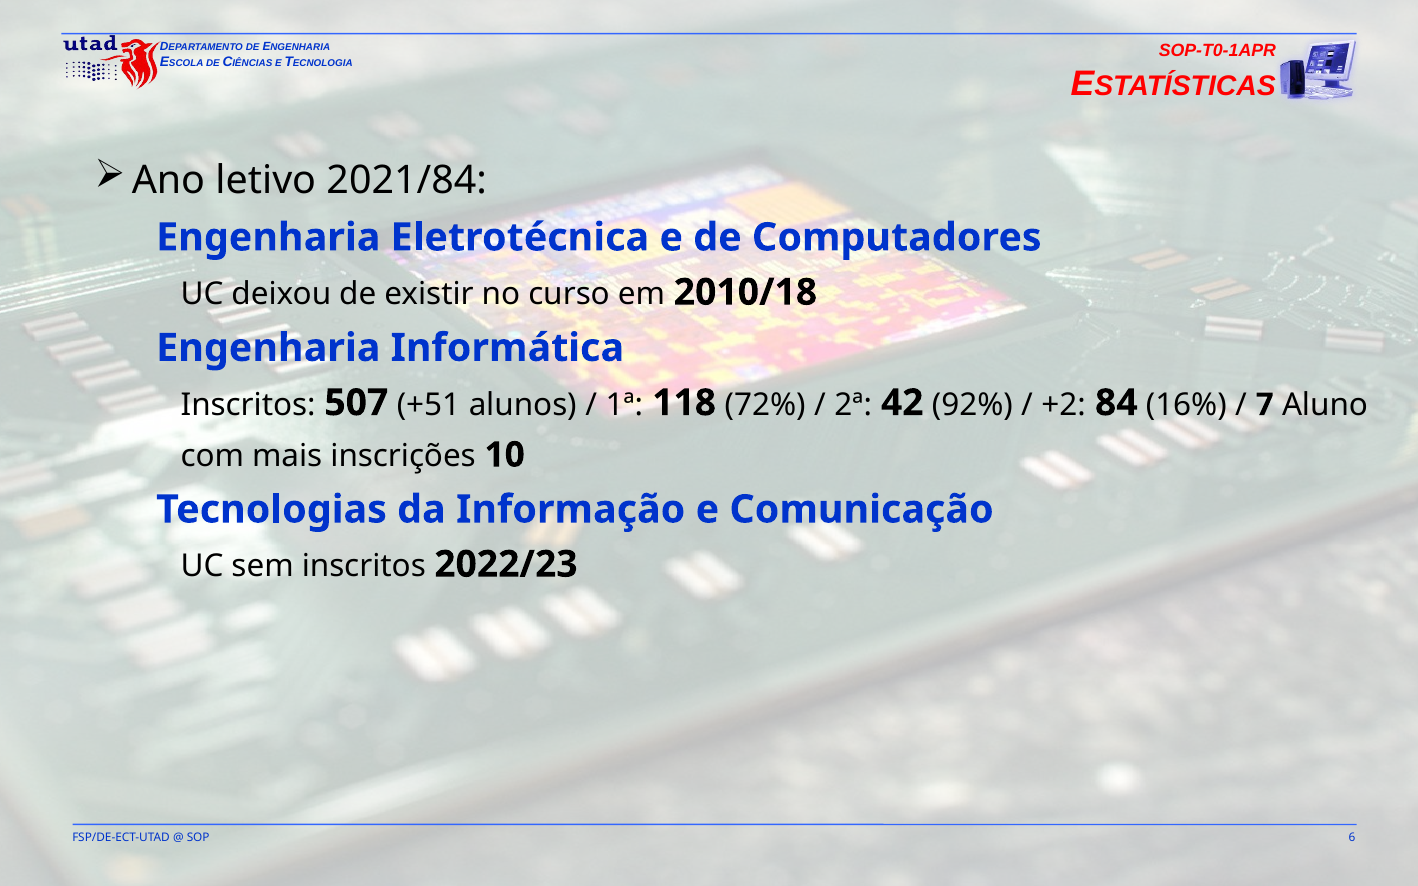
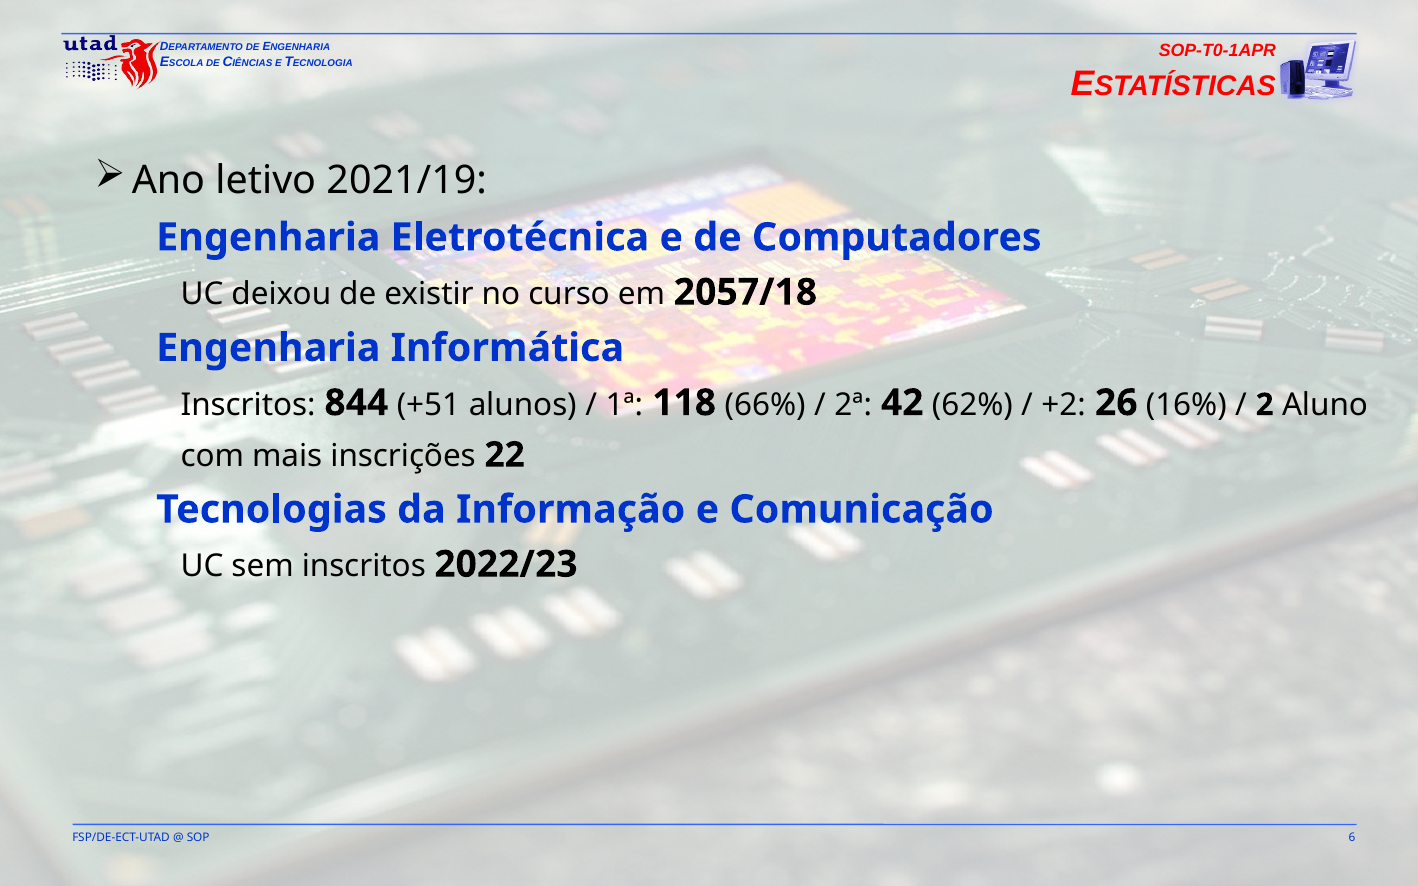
2021/84: 2021/84 -> 2021/19 (407, 181)
2010/18: 2010/18 -> 2057/18 (745, 292)
507: 507 -> 844 (356, 403)
72%: 72% -> 66% (765, 405)
92%: 92% -> 62% (972, 405)
84: 84 -> 26 (1116, 403)
7: 7 -> 2 (1265, 405)
10: 10 -> 22 (505, 455)
